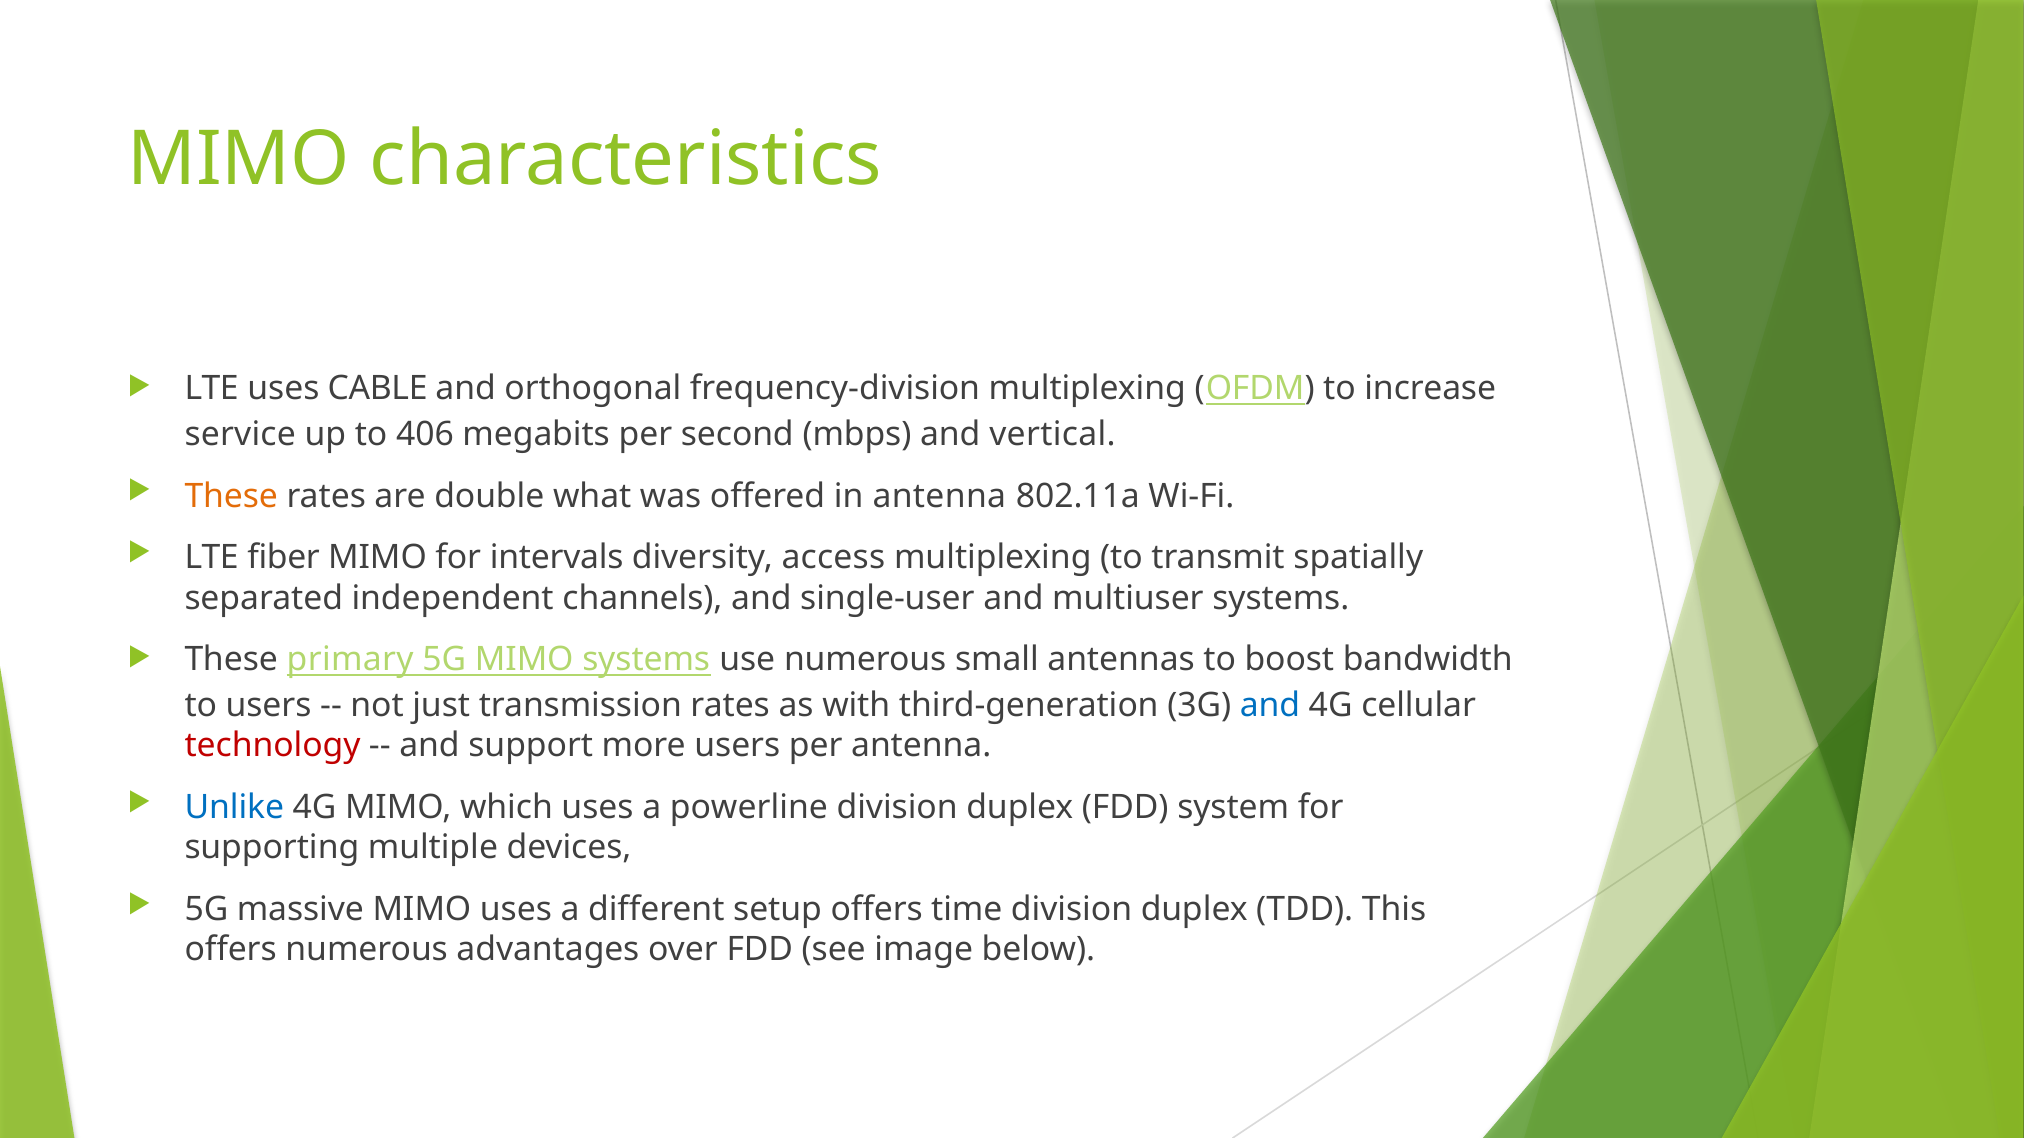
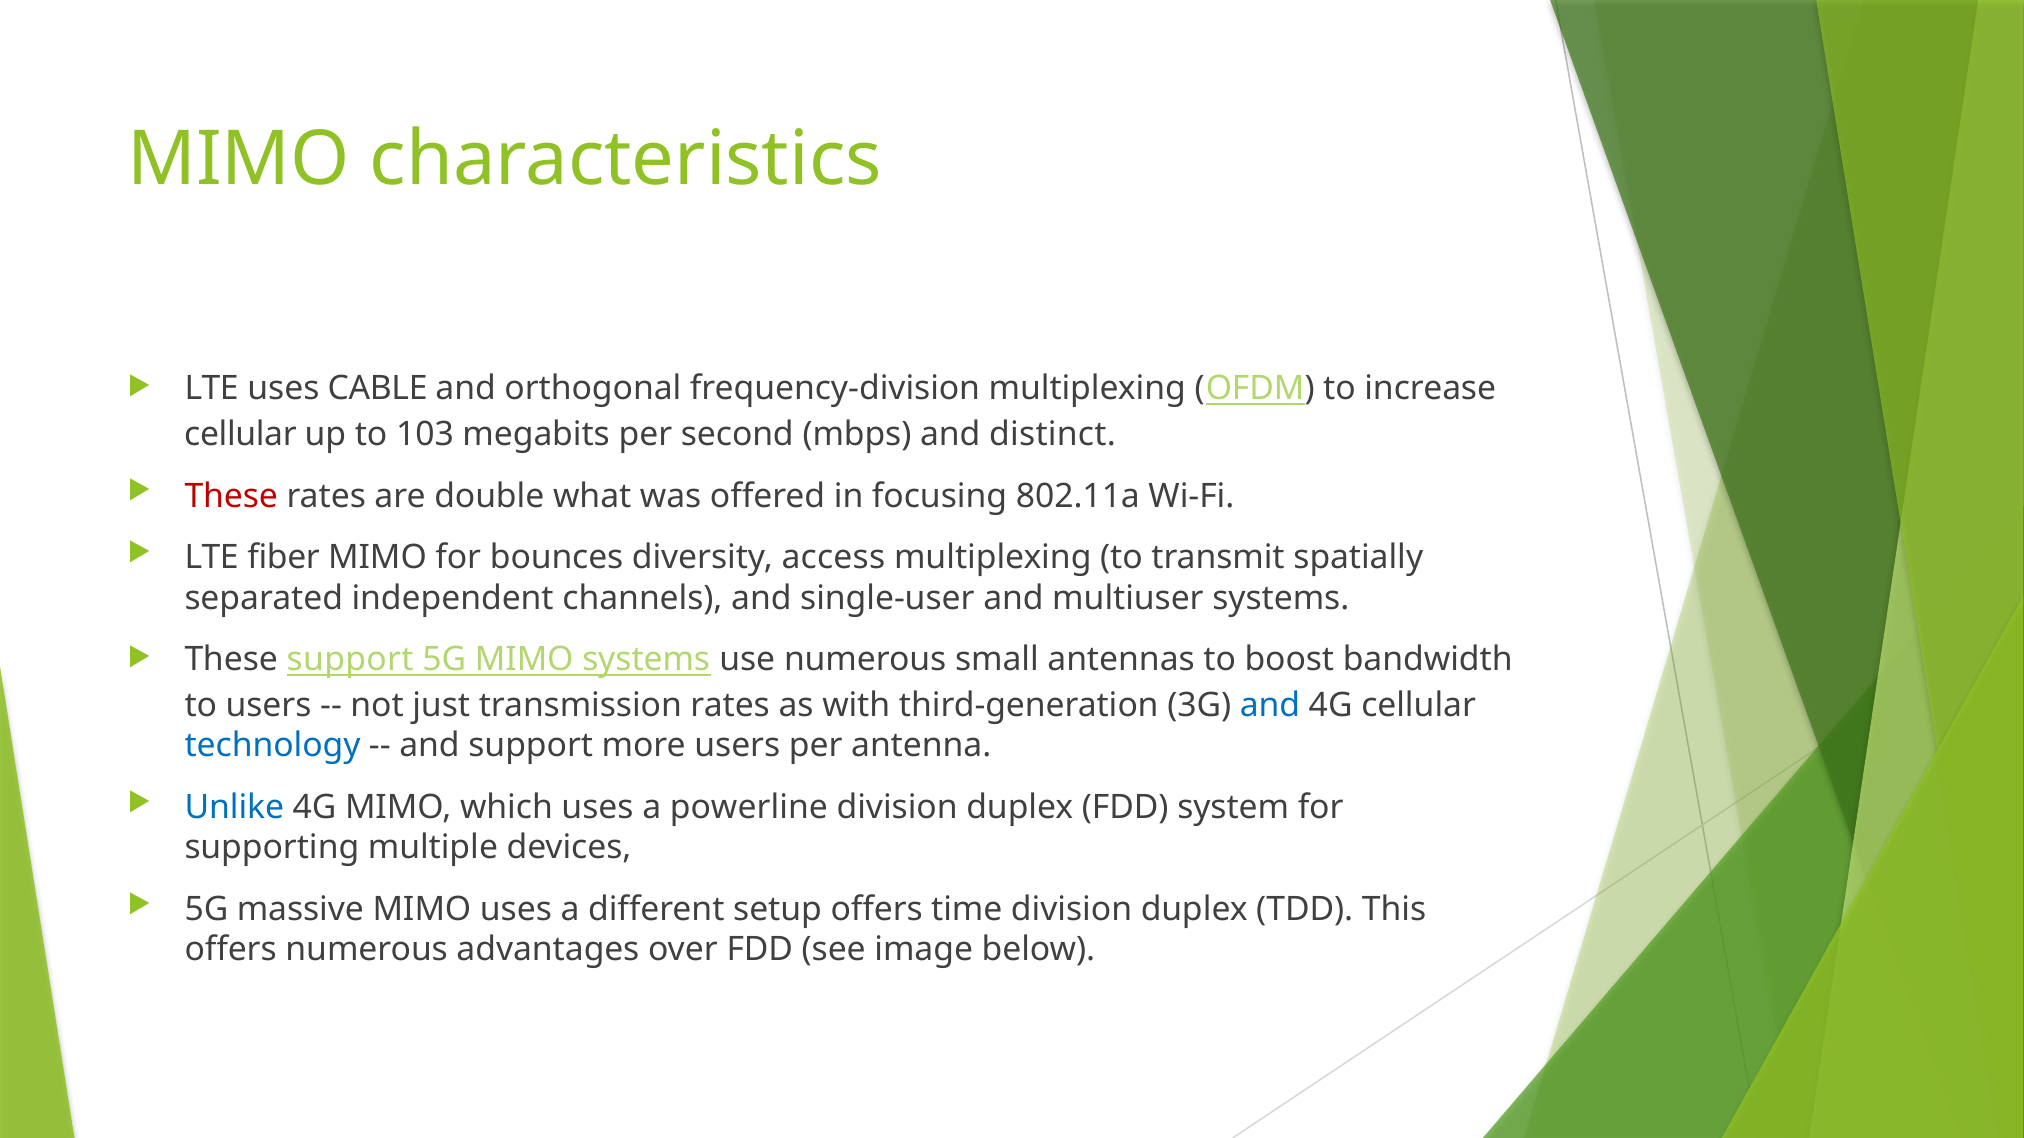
service: service -> cellular (240, 435)
406: 406 -> 103 (425, 435)
vertical: vertical -> distinct (1053, 435)
These colour: orange -> red (231, 496)
in antenna: antenna -> focusing (940, 496)
intervals: intervals -> bounces (557, 558)
These primary: primary -> support (350, 660)
technology colour: red -> blue (273, 746)
